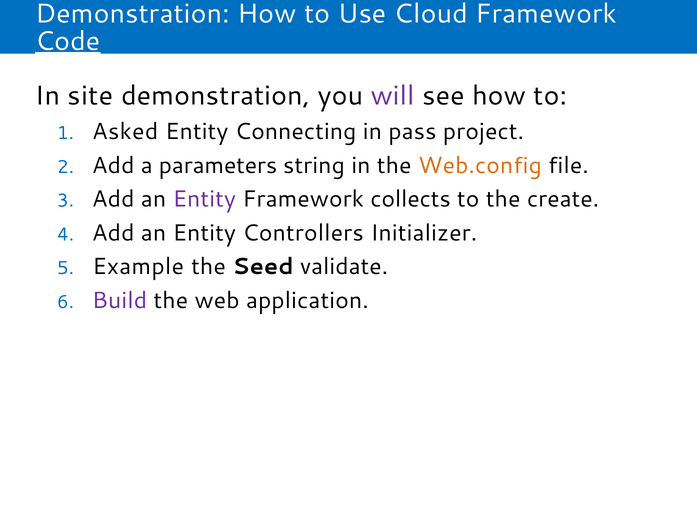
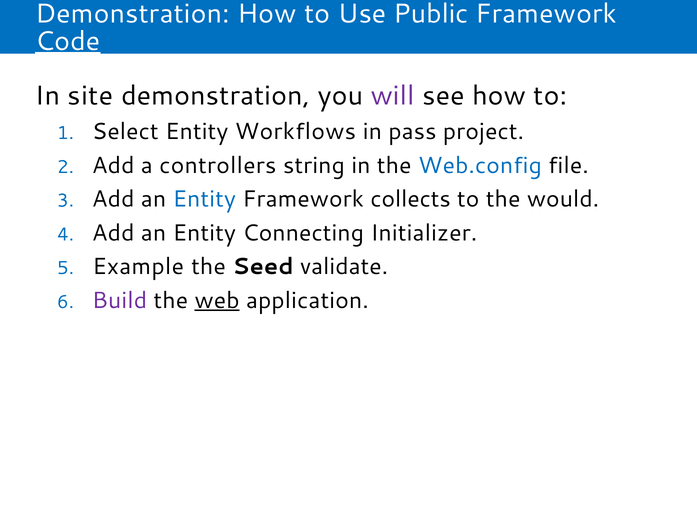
Cloud: Cloud -> Public (431, 14)
Asked: Asked -> Select (125, 132)
Connecting: Connecting -> Workflows (295, 132)
parameters: parameters -> controllers (218, 165)
Web.config colour: orange -> blue (480, 165)
Entity colour: purple -> blue (204, 199)
create: create -> would (563, 199)
Controllers: Controllers -> Connecting (303, 233)
web underline: none -> present (217, 300)
